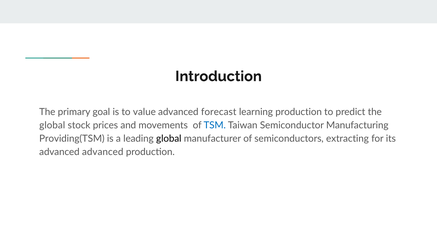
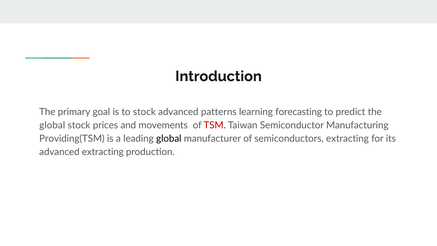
to value: value -> stock (144, 112)
forecast: forecast -> patterns (219, 112)
learning production: production -> forecasting (299, 112)
TSM colour: blue -> red (215, 125)
advanced advanced: advanced -> extracting (103, 152)
